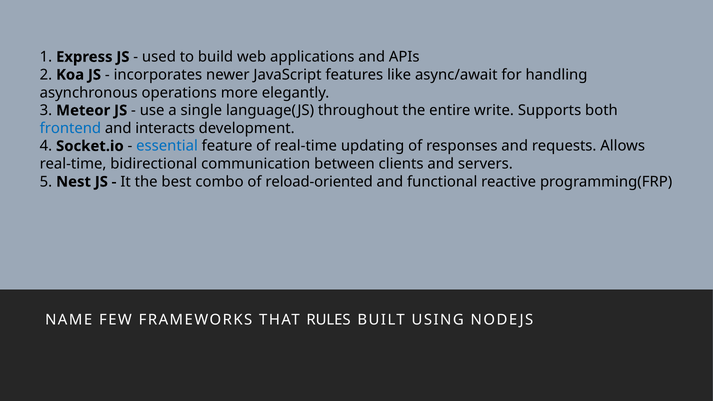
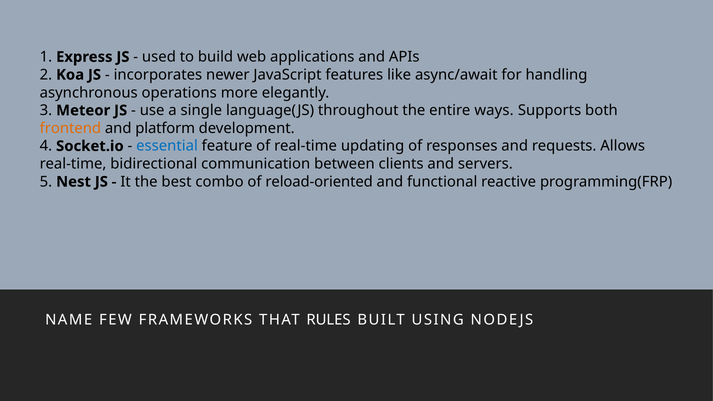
write: write -> ways (494, 110)
frontend colour: blue -> orange (70, 128)
interacts: interacts -> platform (165, 128)
